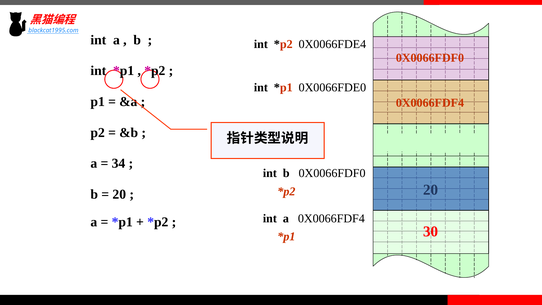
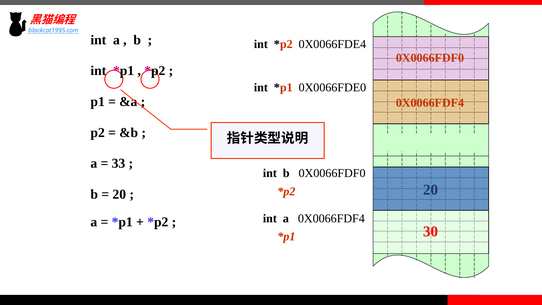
34: 34 -> 33 (118, 163)
